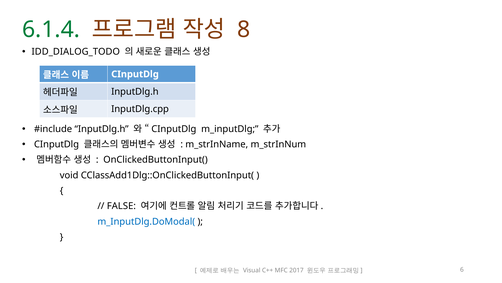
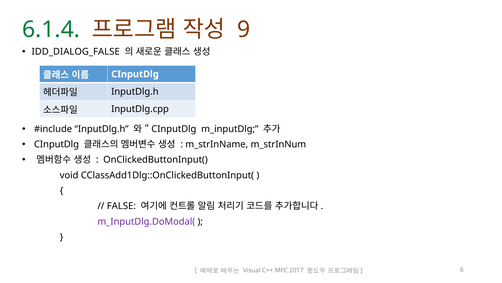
8: 8 -> 9 (244, 29)
IDD_DIALOG_TODO: IDD_DIALOG_TODO -> IDD_DIALOG_FALSE (76, 52)
m_InputDlg.DoModal( colour: blue -> purple (146, 221)
